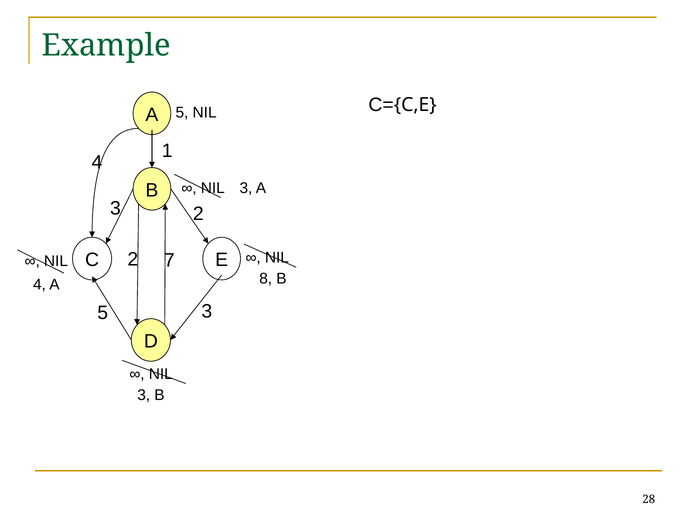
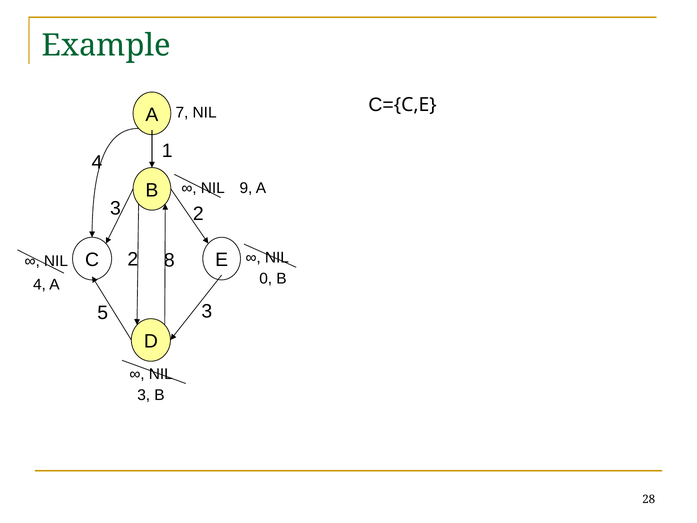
5: 5 -> 7 (182, 113)
3: 3 -> 9 (246, 188)
7: 7 -> 8 (169, 260)
8: 8 -> 0 (266, 279)
